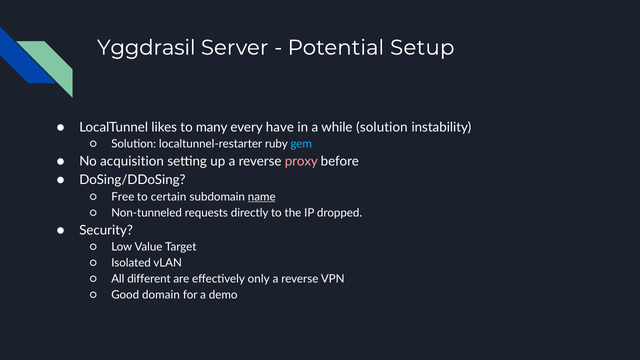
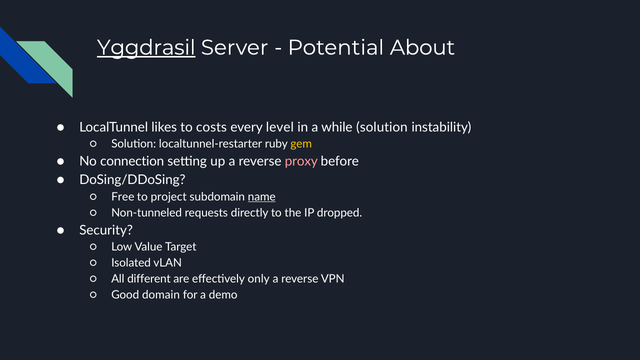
Yggdrasil underline: none -> present (146, 48)
Setup: Setup -> About (422, 48)
many: many -> costs (211, 127)
have: have -> level (280, 127)
gem colour: light blue -> yellow (301, 144)
acquisition: acquisition -> connection (132, 162)
certain: certain -> project (169, 197)
